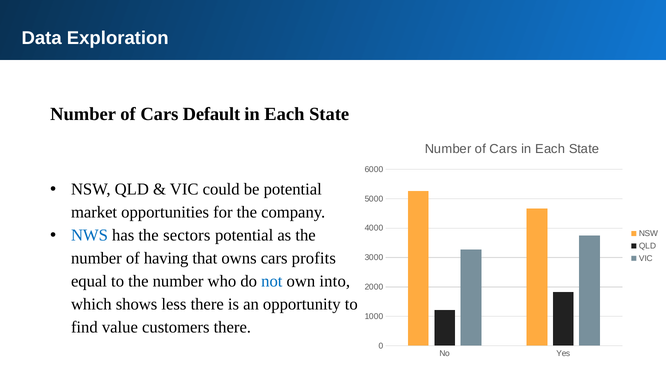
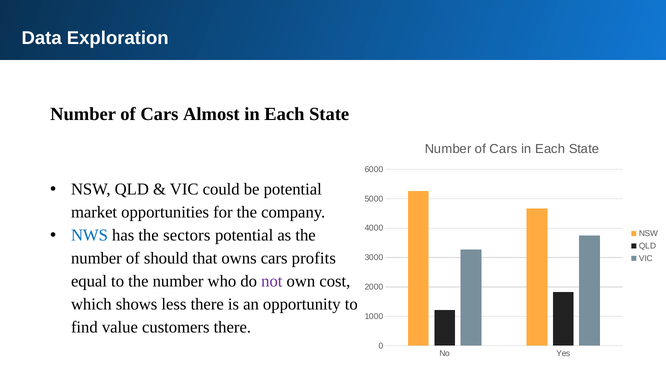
Default: Default -> Almost (211, 114)
having: having -> should (166, 258)
not colour: blue -> purple (272, 281)
into: into -> cost (335, 281)
